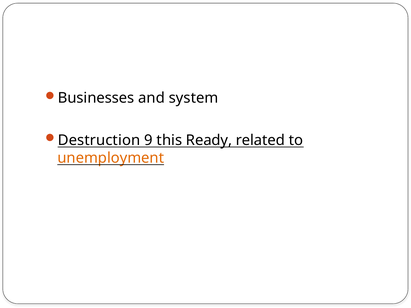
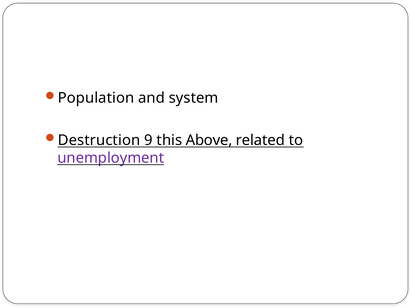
Businesses: Businesses -> Population (96, 98)
Ready: Ready -> Above (209, 140)
unemployment colour: orange -> purple (111, 158)
